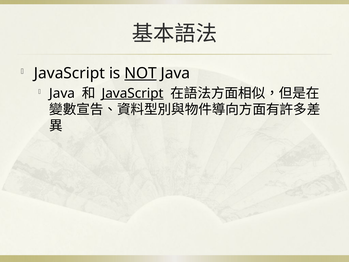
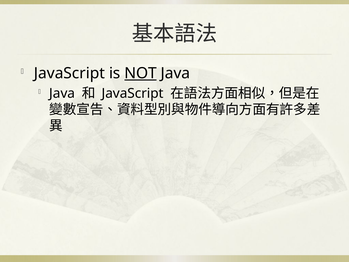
JavaScript underline: present -> none (133, 93)
